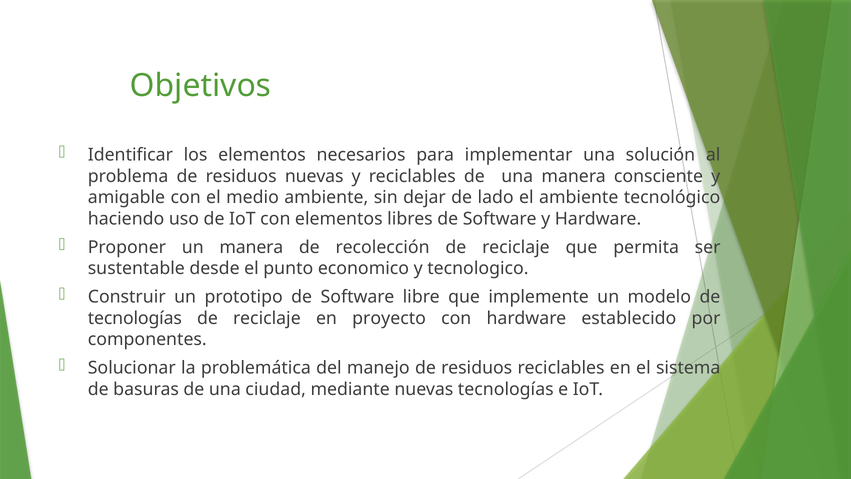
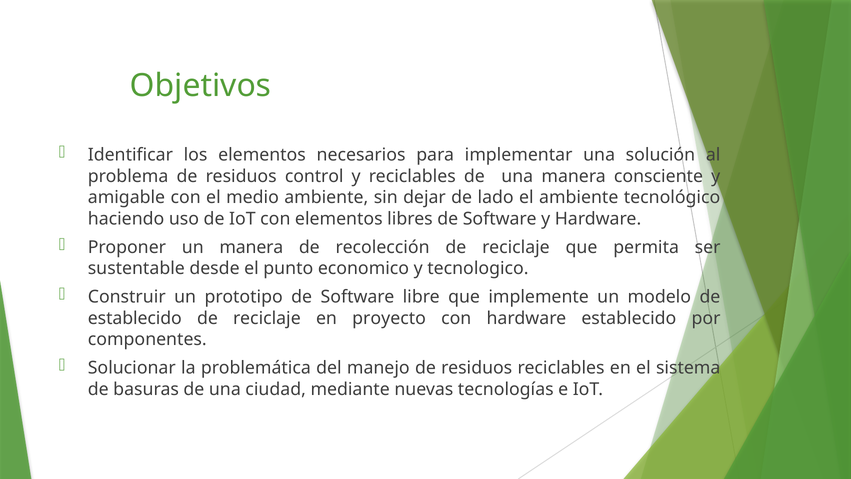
residuos nuevas: nuevas -> control (314, 176)
tecnologías: tecnologías -> establecido (135, 318)
